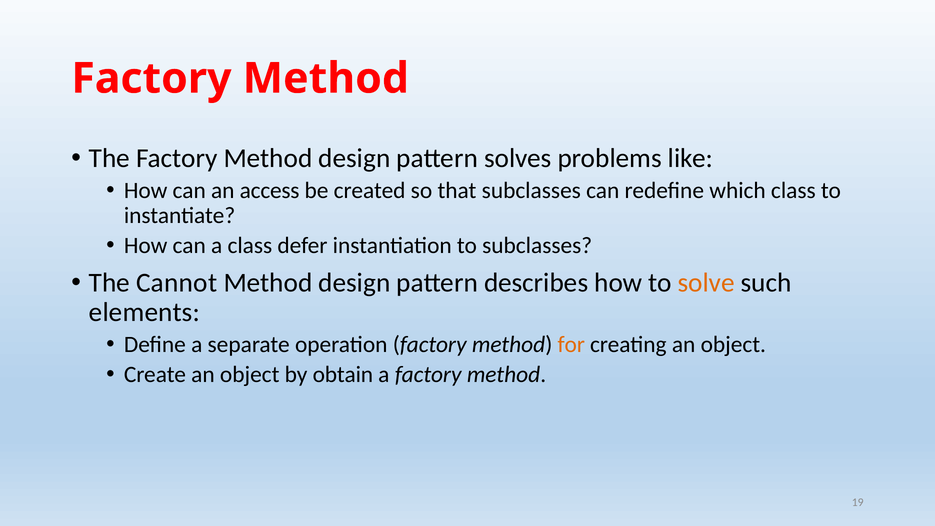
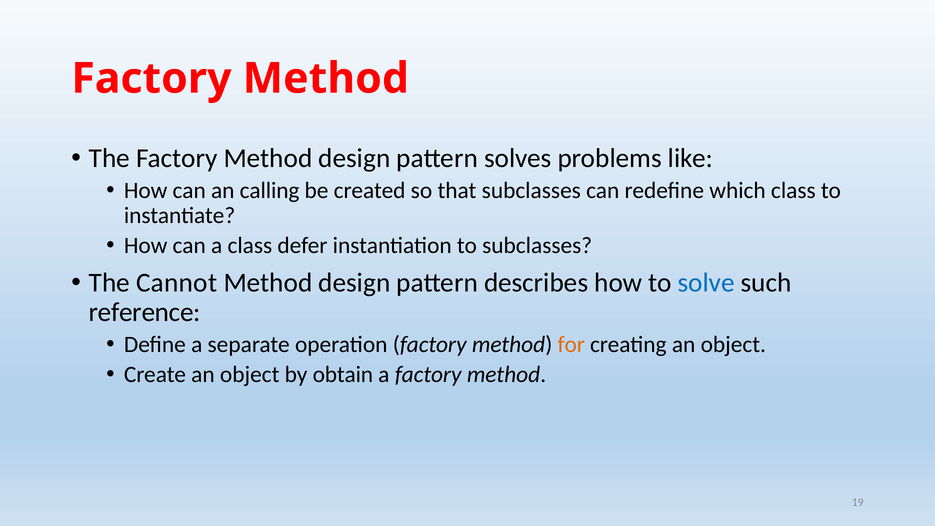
access: access -> calling (270, 190)
solve colour: orange -> blue (706, 283)
elements: elements -> reference (145, 312)
